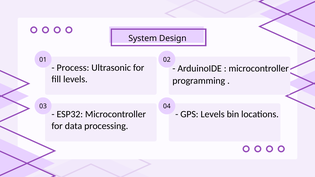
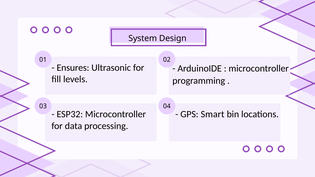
Process: Process -> Ensures (73, 68)
GPS Levels: Levels -> Smart (213, 114)
